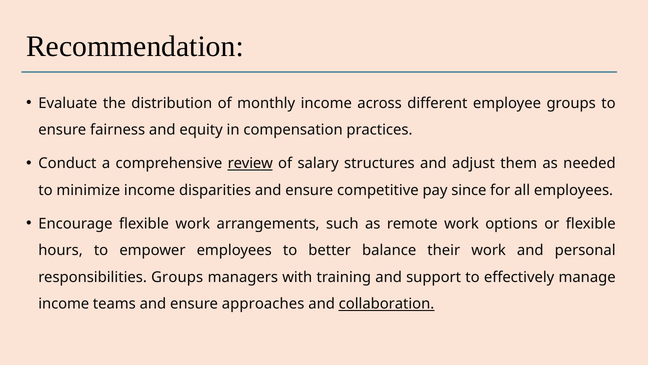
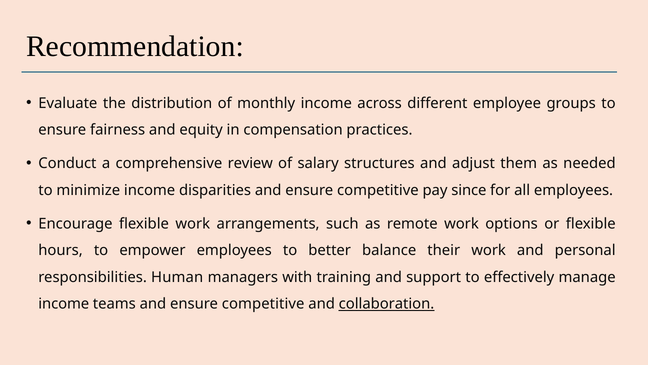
review underline: present -> none (250, 163)
responsibilities Groups: Groups -> Human (177, 277)
teams and ensure approaches: approaches -> competitive (263, 304)
